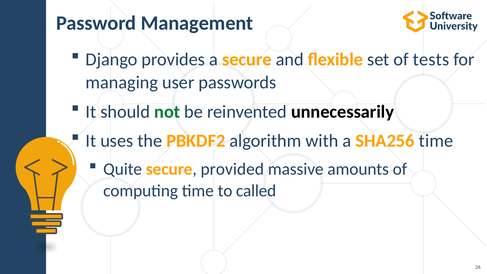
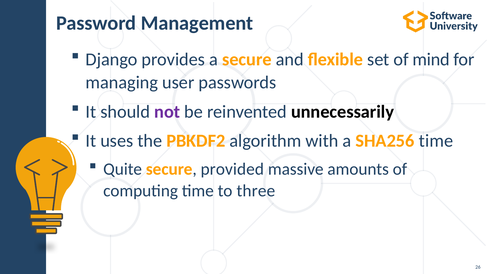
tests: tests -> mind (431, 60)
not colour: green -> purple (167, 112)
called: called -> three (256, 191)
